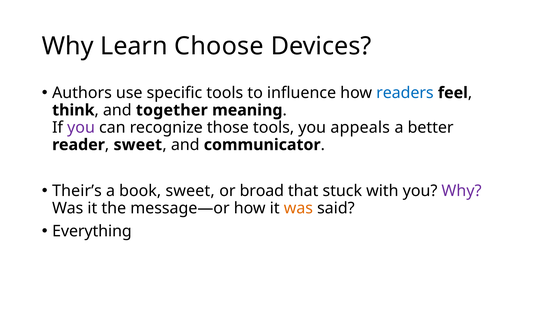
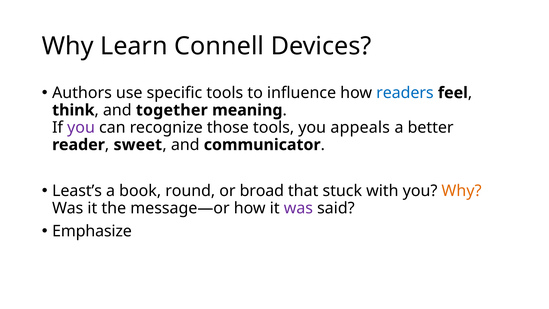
Choose: Choose -> Connell (219, 46)
Their’s: Their’s -> Least’s (77, 191)
book sweet: sweet -> round (190, 191)
Why colour: purple -> orange (462, 191)
was colour: orange -> purple (298, 208)
Everything: Everything -> Emphasize (92, 231)
